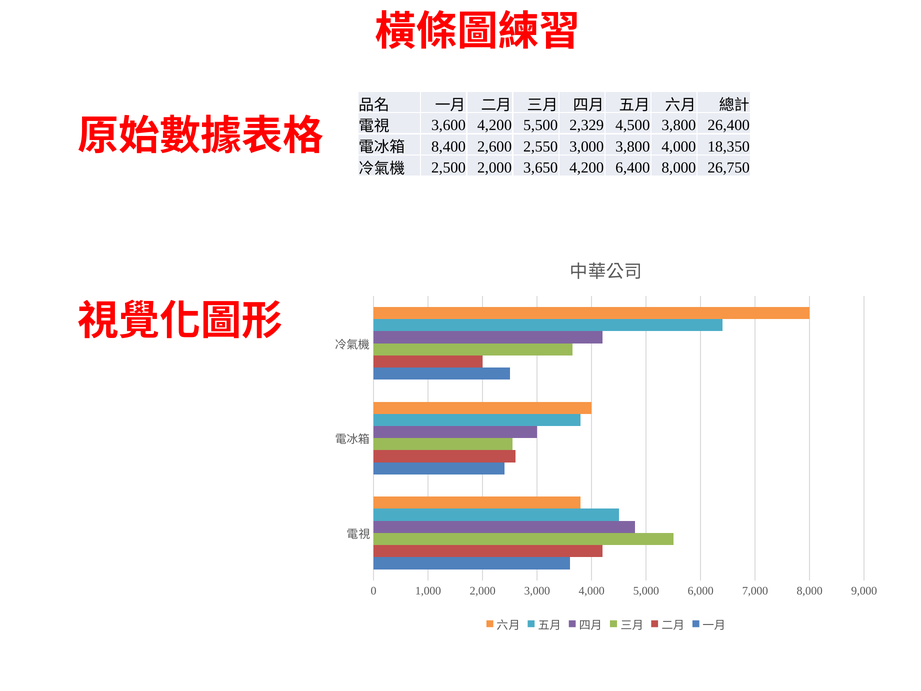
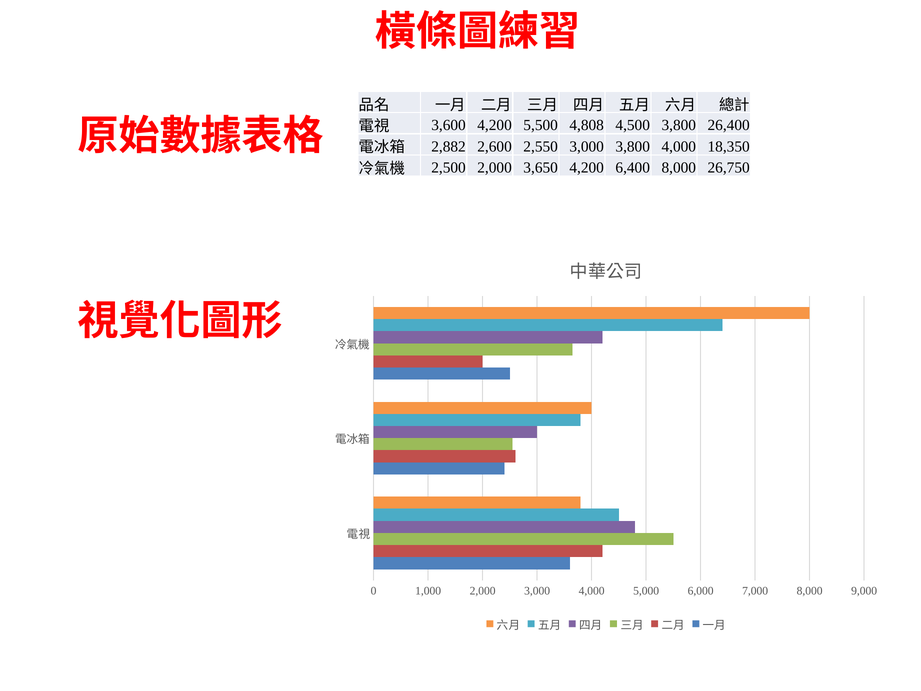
2,329: 2,329 -> 4,808 (587, 125)
8,400: 8,400 -> 2,882 (449, 146)
